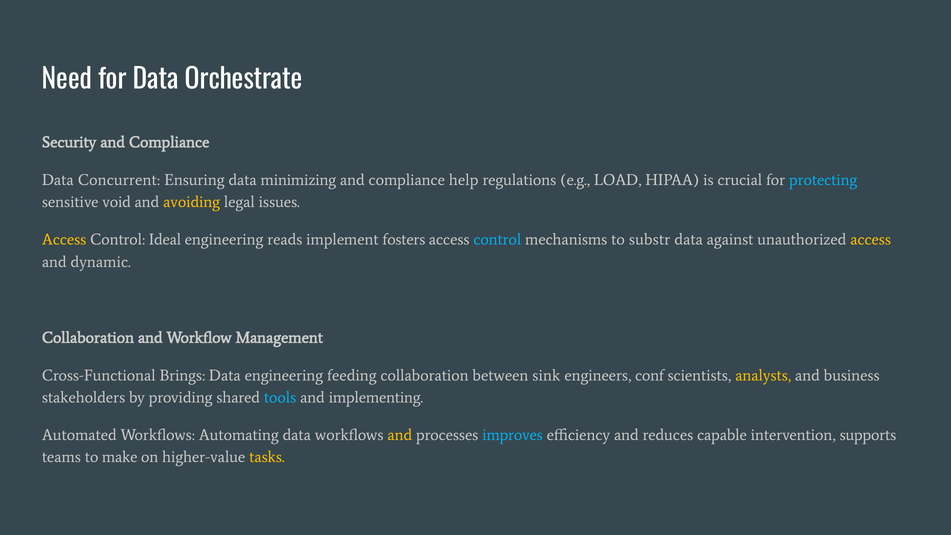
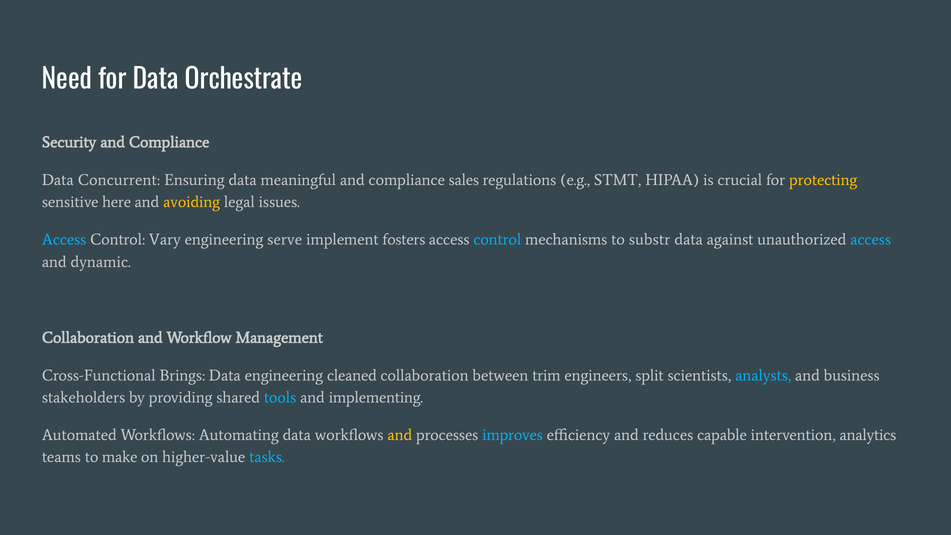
minimizing: minimizing -> meaningful (298, 180)
help: help -> sales (464, 180)
LOAD: LOAD -> STMT (618, 180)
protecting colour: light blue -> yellow (823, 180)
void: void -> here (117, 202)
Access colour: yellow -> light blue (64, 240)
Ideal: Ideal -> Vary (165, 240)
reads: reads -> serve (285, 240)
access colour: yellow -> light blue (871, 240)
feeding: feeding -> cleaned (352, 375)
sink: sink -> trim (546, 375)
conf: conf -> split (650, 375)
analysts colour: yellow -> light blue (763, 375)
supports: supports -> analytics (868, 435)
tasks colour: yellow -> light blue (267, 457)
